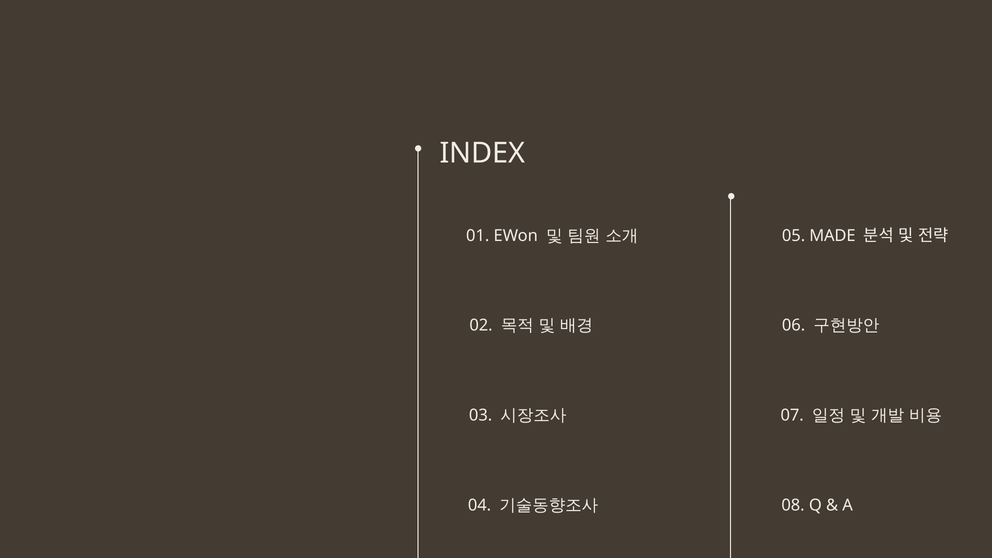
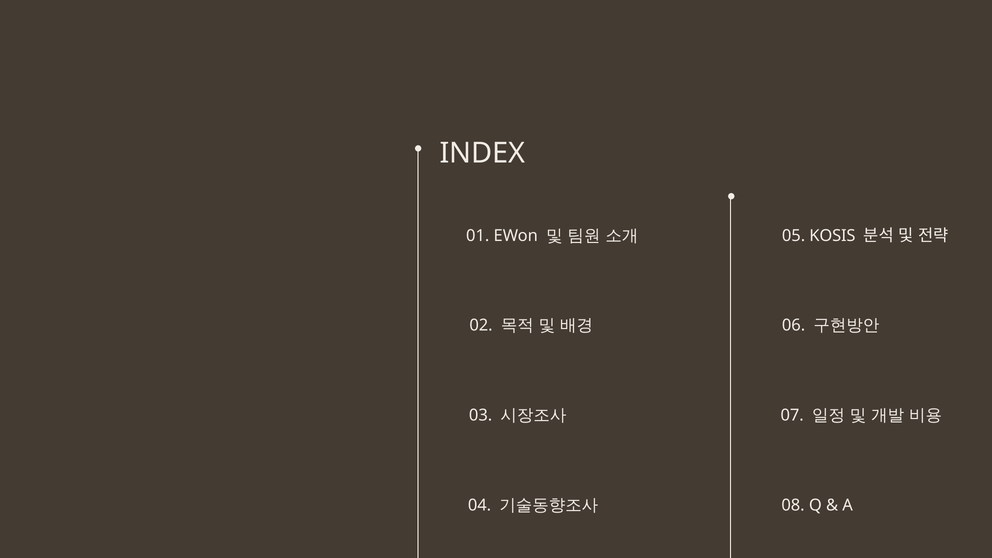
MADE: MADE -> KOSIS (832, 236)
